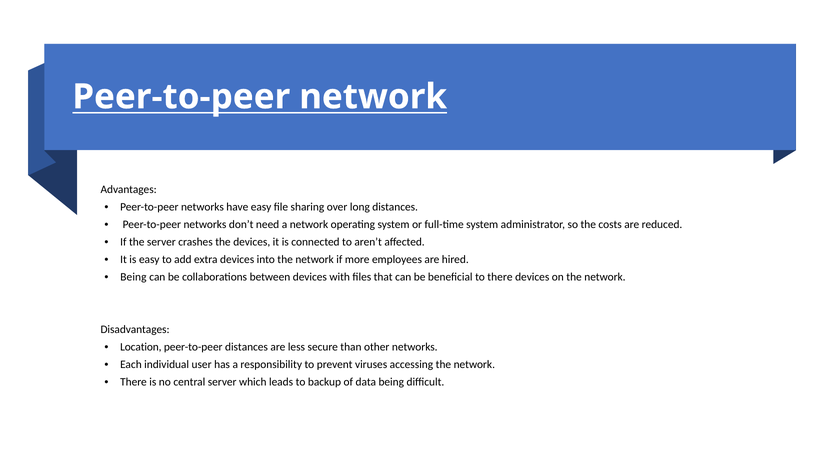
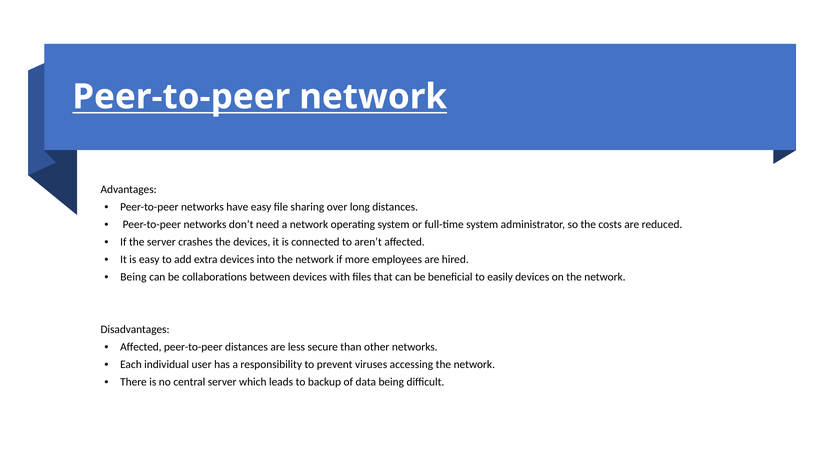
to there: there -> easily (500, 277)
Location: Location -> Affected (141, 347)
